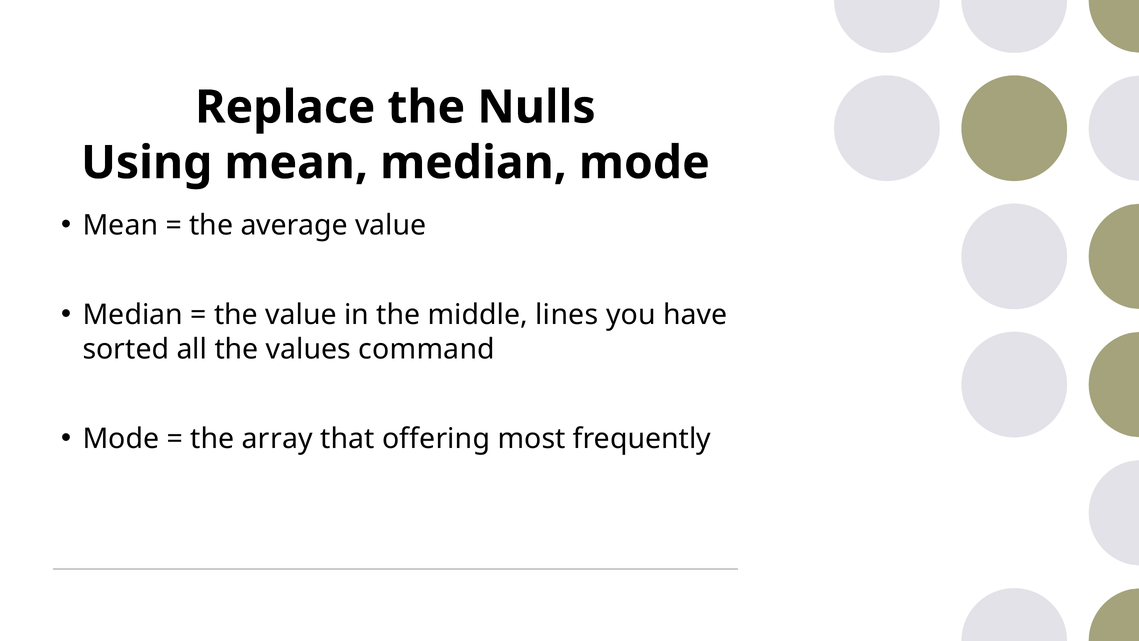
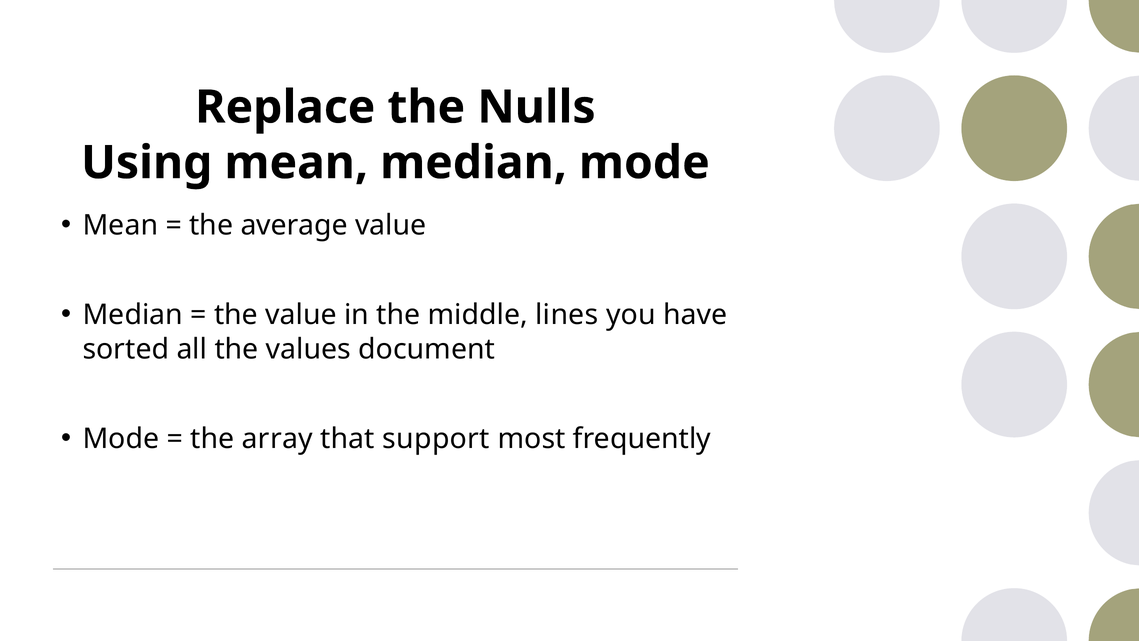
command: command -> document (427, 349)
offering: offering -> support (436, 439)
